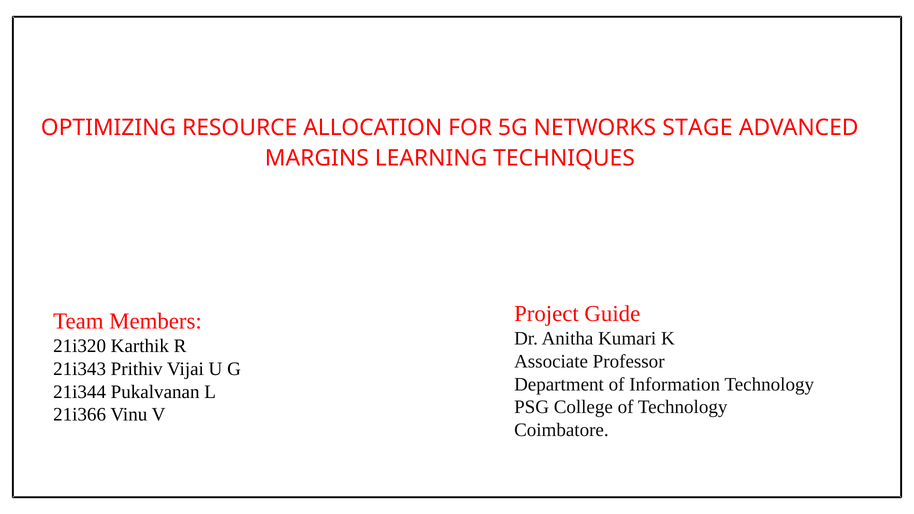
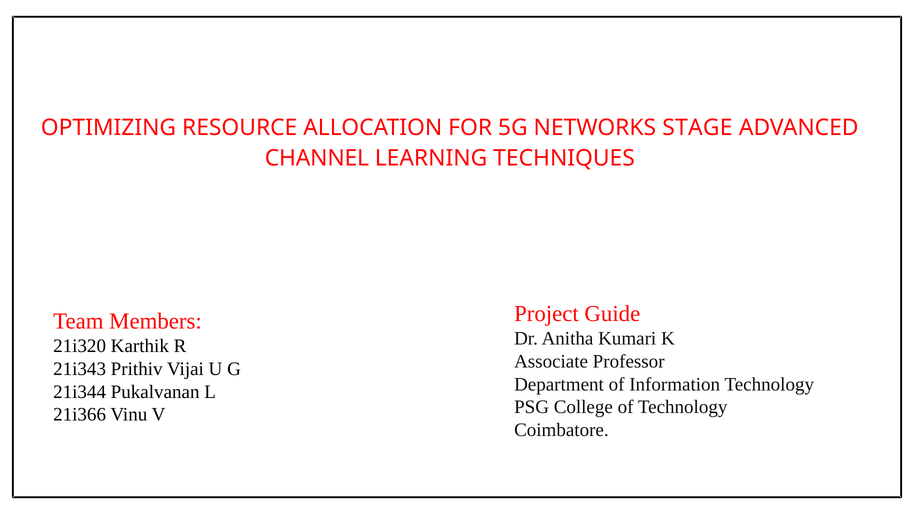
MARGINS: MARGINS -> CHANNEL (317, 158)
